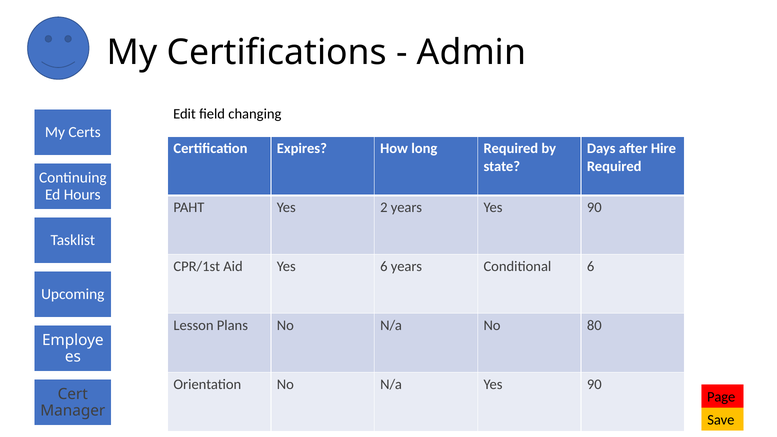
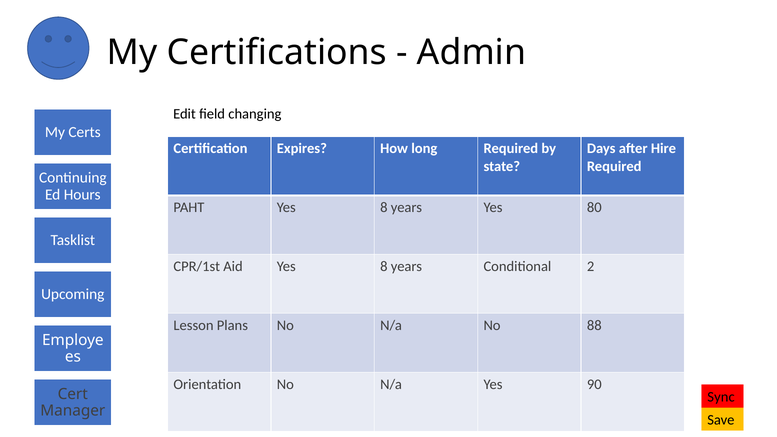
PAHT Yes 2: 2 -> 8 (384, 207)
years Yes 90: 90 -> 80 (594, 207)
Aid Yes 6: 6 -> 8 (384, 266)
Conditional 6: 6 -> 2 (591, 266)
80: 80 -> 88 (594, 325)
Page: Page -> Sync (721, 397)
